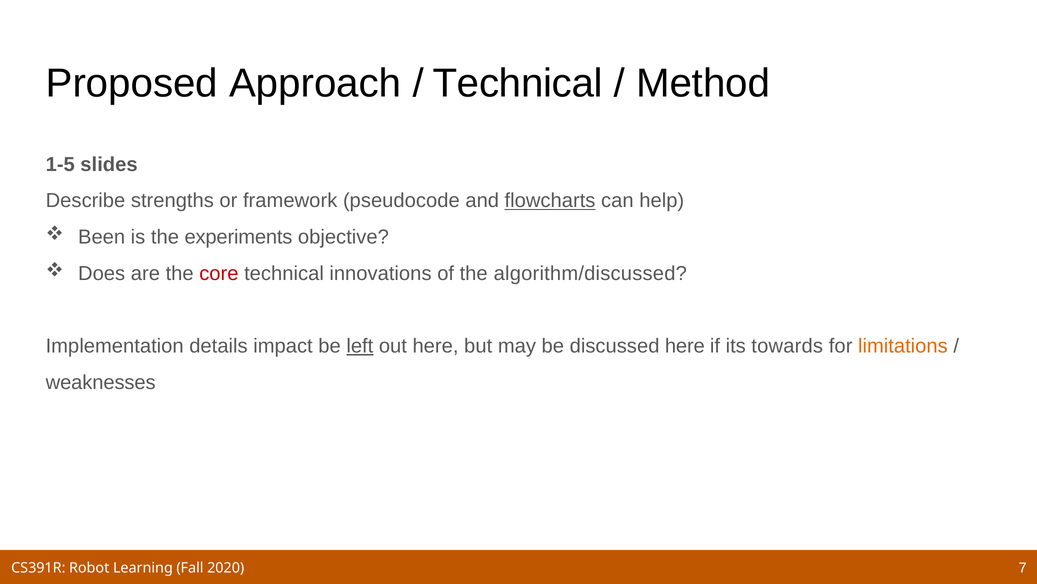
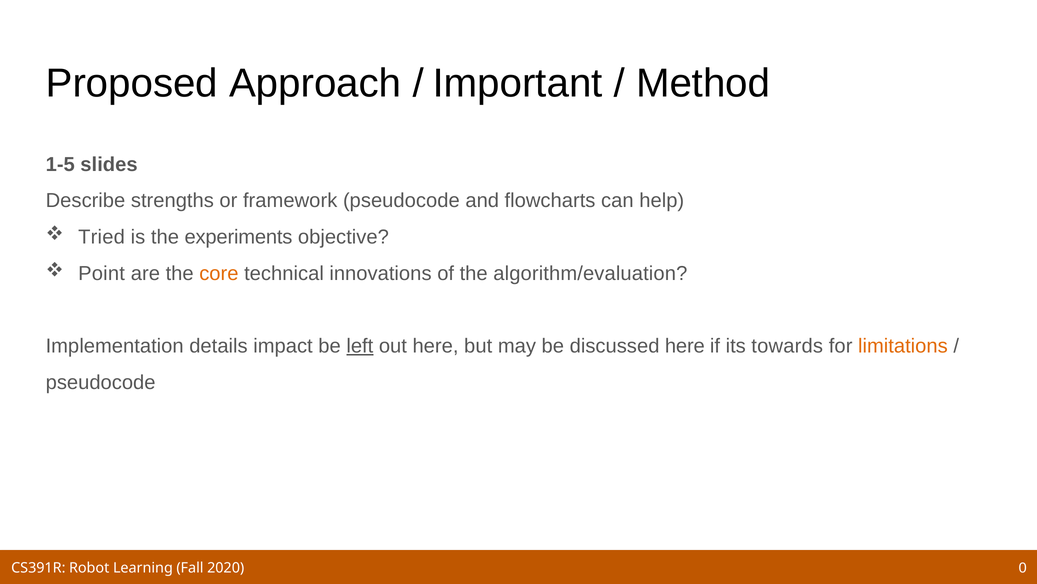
Technical: Technical -> Important (518, 83)
flowcharts underline: present -> none (550, 200)
Been: Been -> Tried (102, 237)
Does: Does -> Point (102, 273)
core colour: red -> orange (219, 273)
algorithm/discussed: algorithm/discussed -> algorithm/evaluation (590, 273)
weaknesses: weaknesses -> pseudocode (101, 382)
7: 7 -> 0 (1023, 567)
